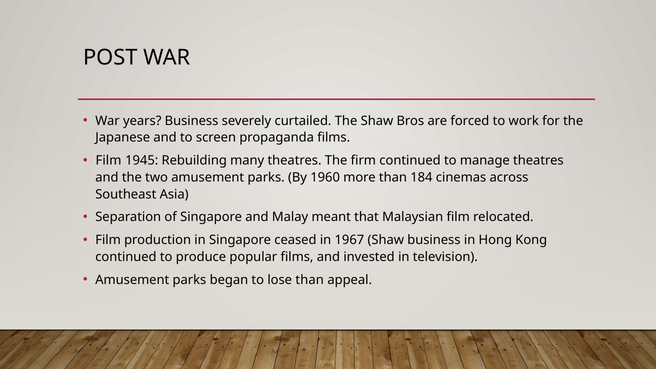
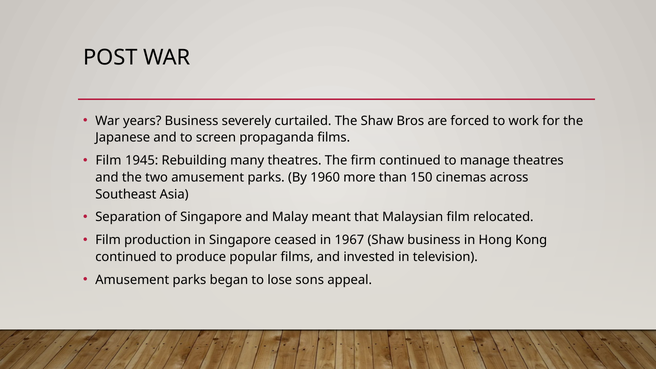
184: 184 -> 150 (421, 177)
lose than: than -> sons (310, 280)
